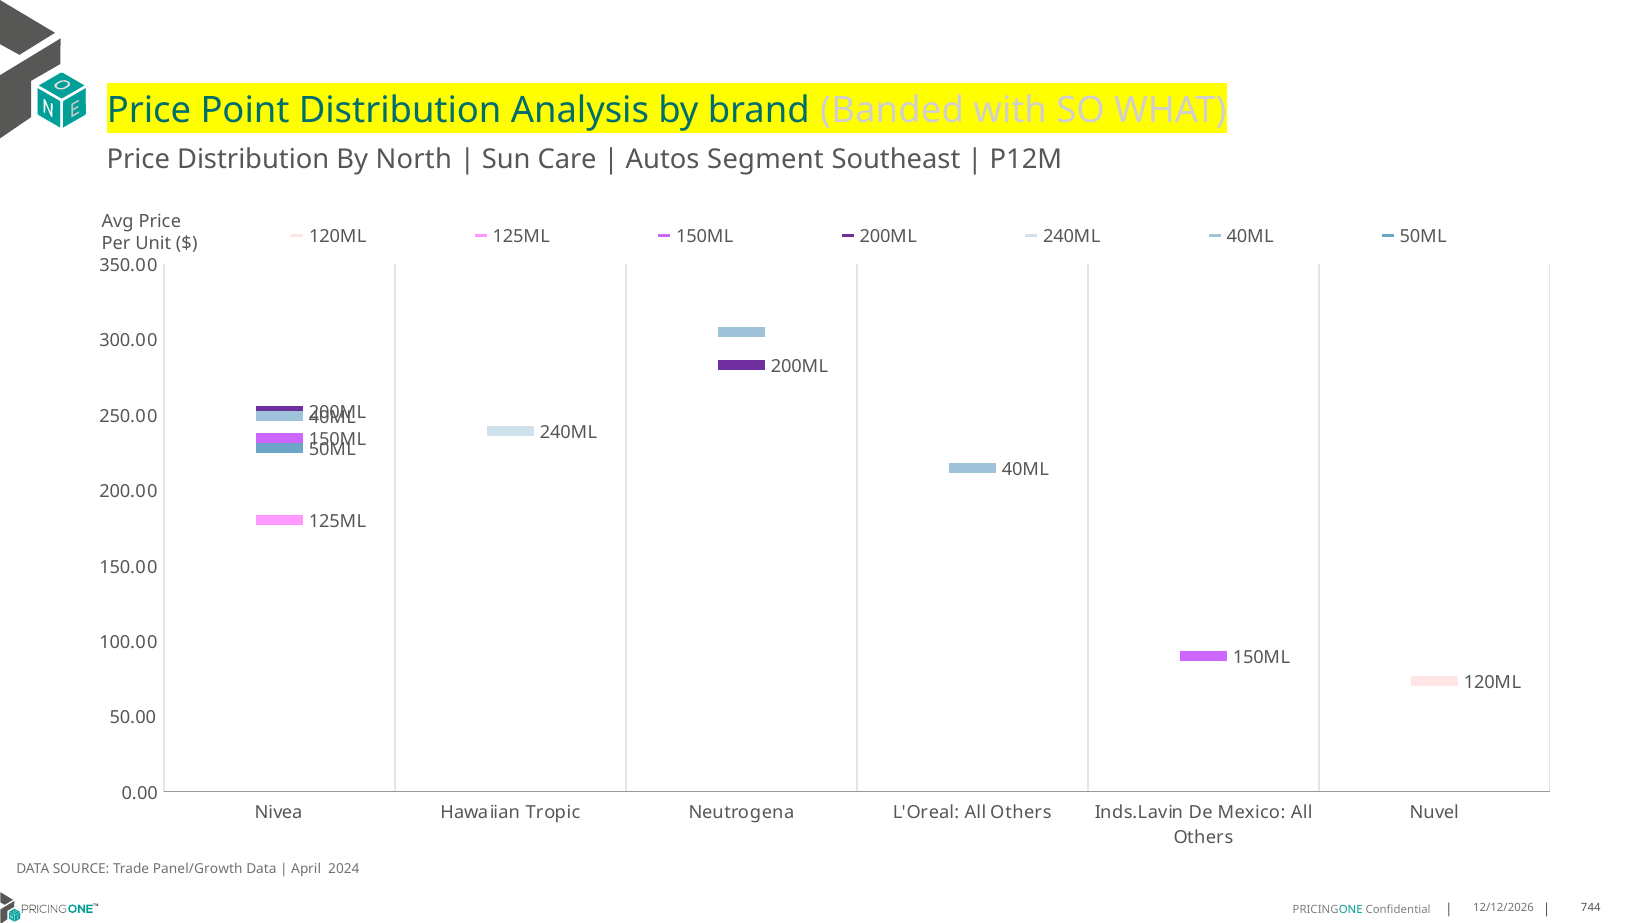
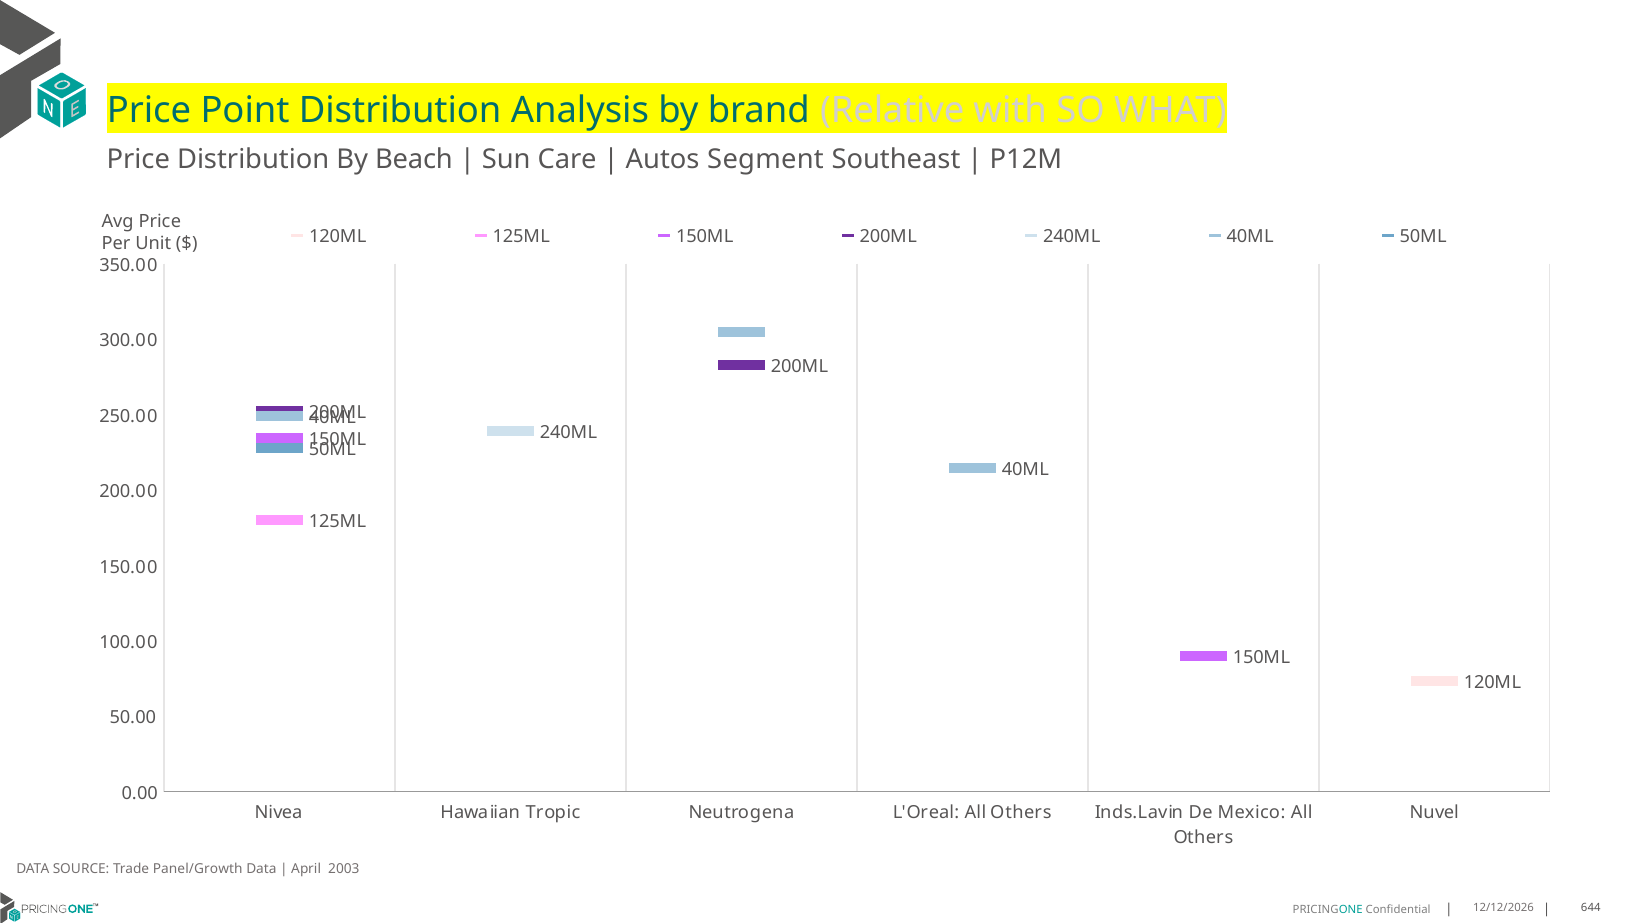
Banded: Banded -> Relative (892, 110)
North: North -> Beach (414, 160)
2024: 2024 -> 2003 (344, 869)
744: 744 -> 644 (1591, 908)
